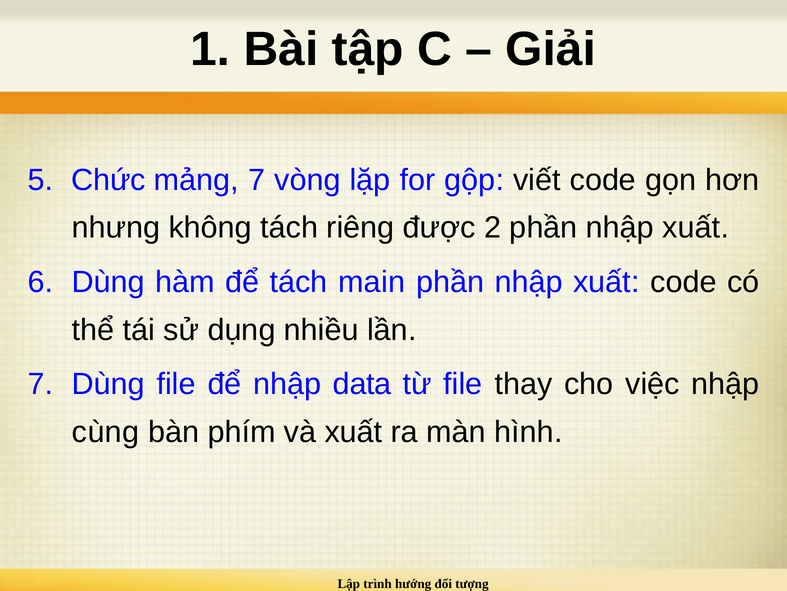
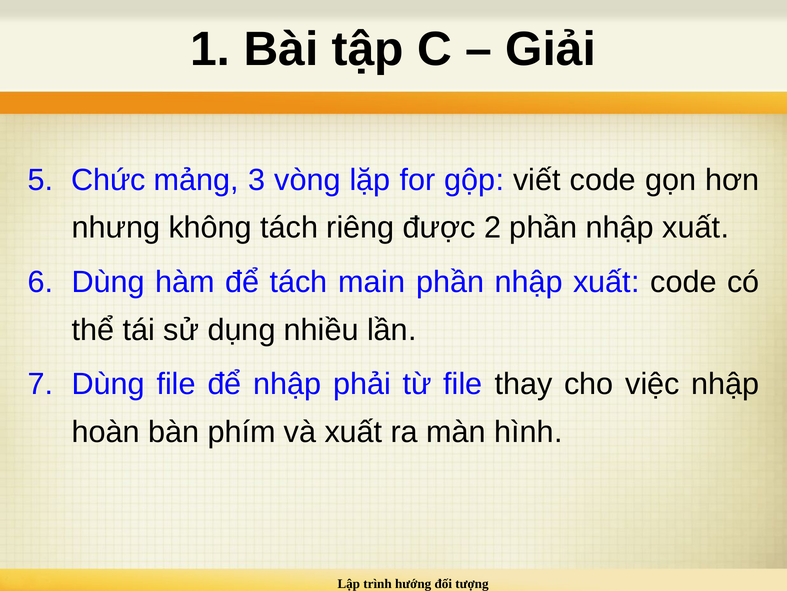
mảng 7: 7 -> 3 (257, 180)
data: data -> phải (362, 384)
cùng: cùng -> hoàn (106, 432)
